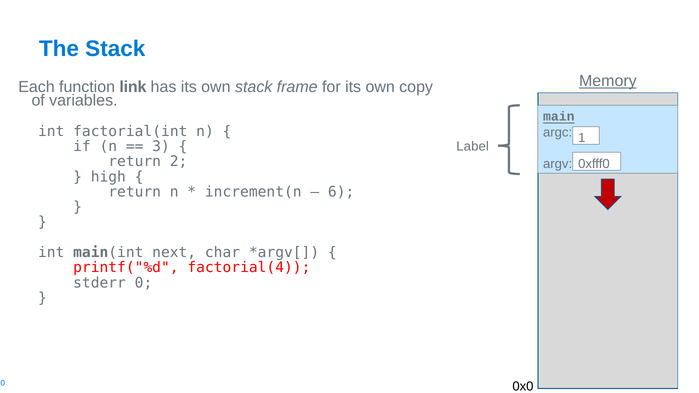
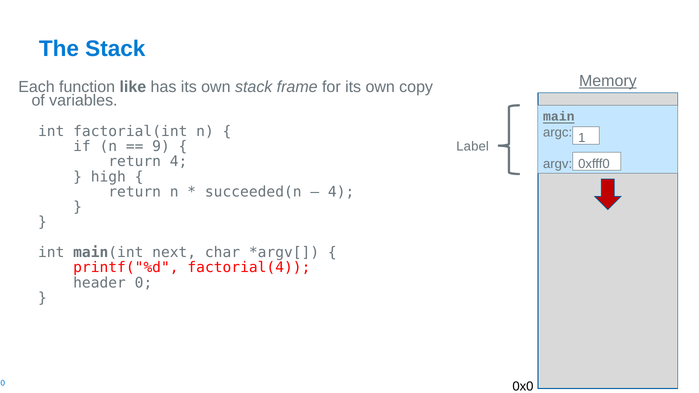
link: link -> like (133, 87)
3: 3 -> 9 (161, 147)
return 2: 2 -> 4 (179, 162)
increment(n: increment(n -> succeeded(n (253, 192)
6: 6 -> 4 (341, 192)
stderr: stderr -> header (100, 283)
